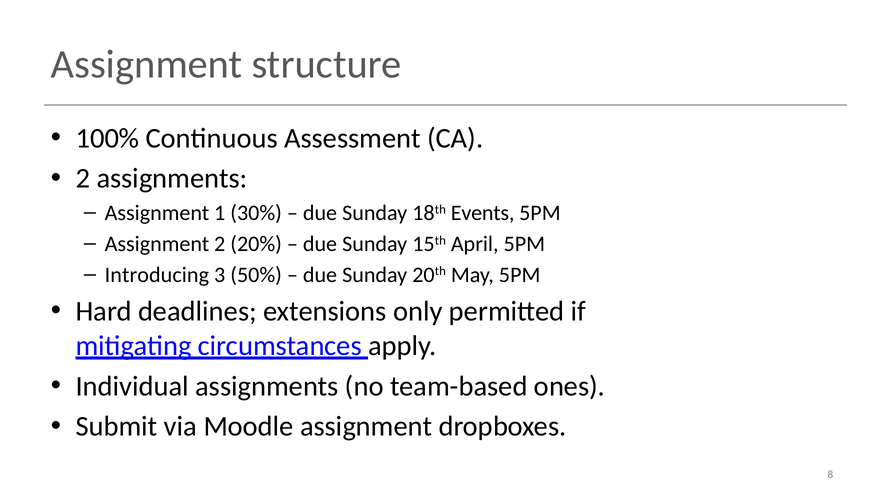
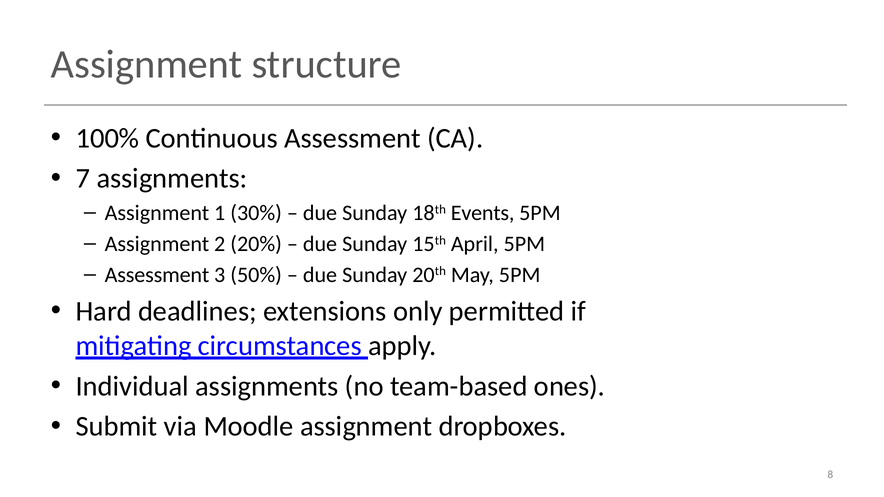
2: 2 -> 7 (83, 179)
Introducing: Introducing -> Assessment (157, 275)
